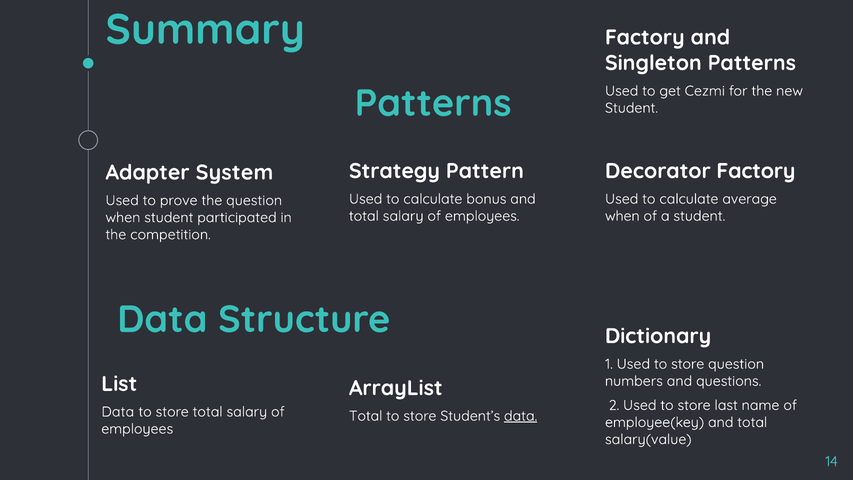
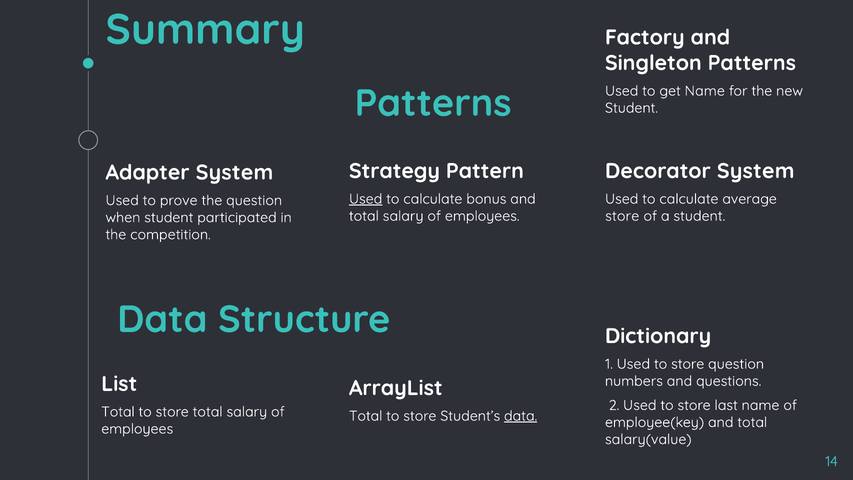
get Cezmi: Cezmi -> Name (705, 91)
Decorator Factory: Factory -> System (756, 171)
Used underline: none -> present (366, 199)
when: when -> store (622, 216)
Data: Data -> Total (118, 412)
